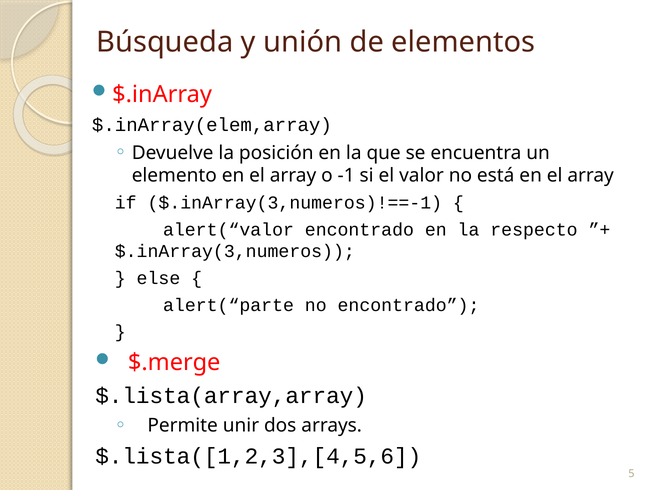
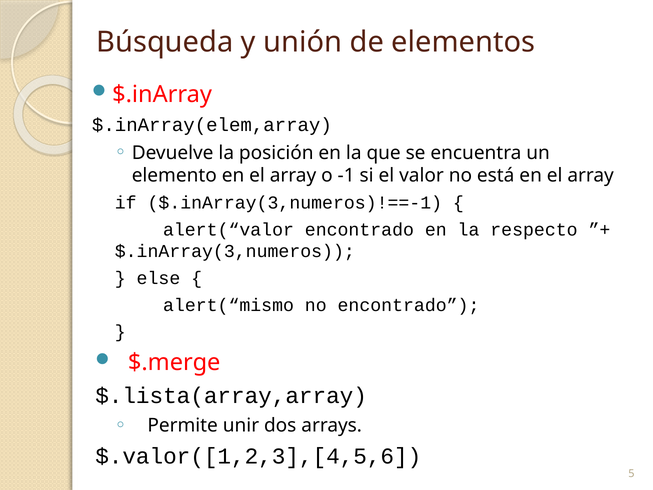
alert(“parte: alert(“parte -> alert(“mismo (229, 305)
$.lista([1,2,3],[4,5,6: $.lista([1,2,3],[4,5,6 -> $.valor([1,2,3],[4,5,6 (258, 456)
